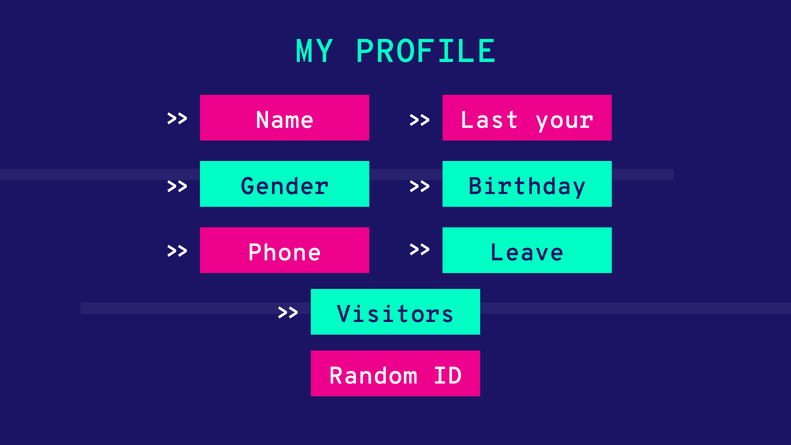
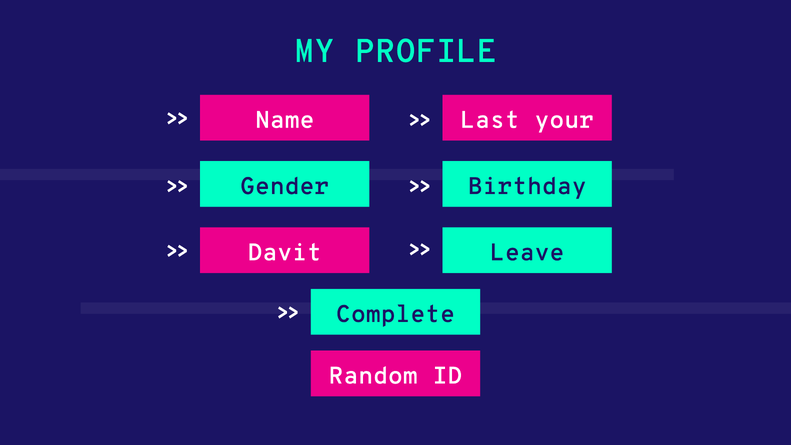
Phone: Phone -> Davit (285, 252)
Visitors: Visitors -> Complete (396, 314)
